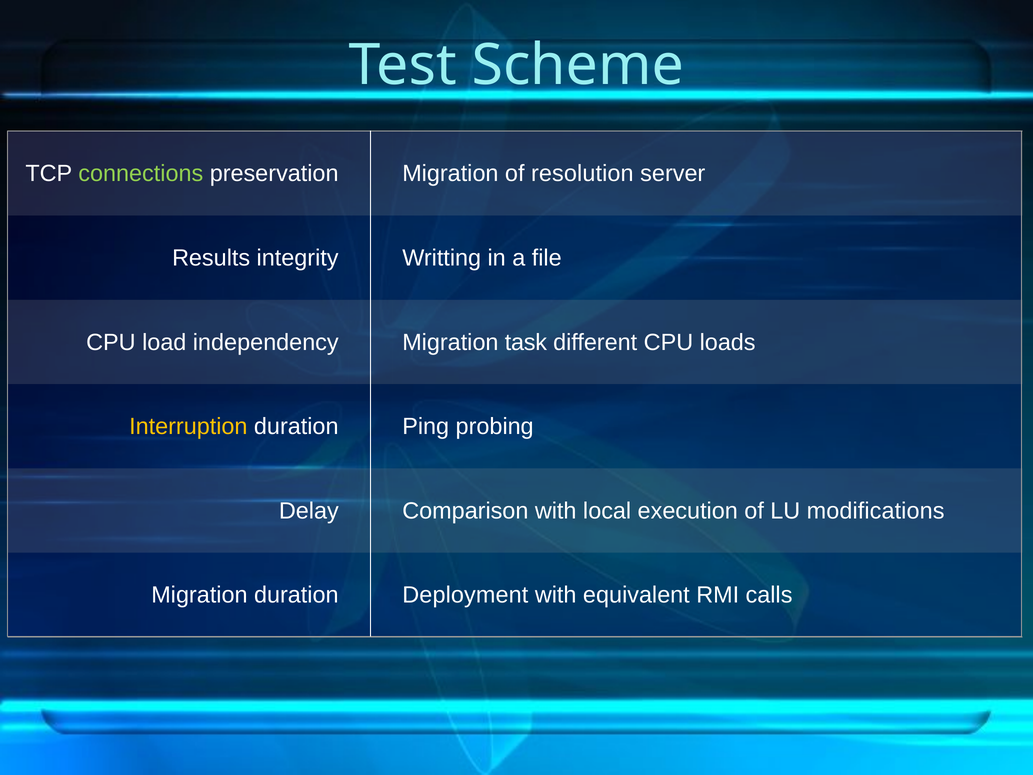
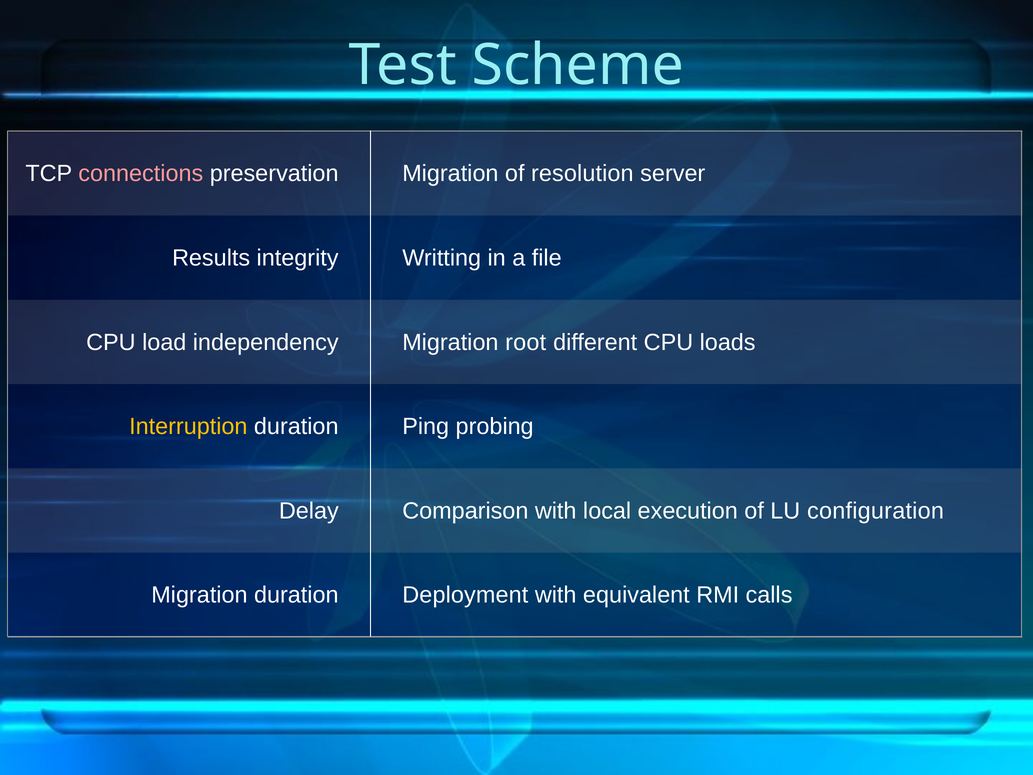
connections colour: light green -> pink (141, 174)
task: task -> root (526, 342)
modifications: modifications -> configuration (876, 511)
